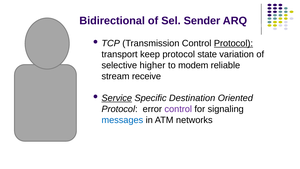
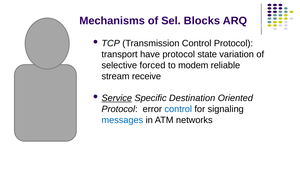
Bidirectional: Bidirectional -> Mechanisms (112, 21)
Sender: Sender -> Blocks (202, 21)
Protocol underline: present -> none (233, 43)
keep: keep -> have (150, 54)
higher: higher -> forced (153, 65)
control colour: purple -> blue (178, 109)
